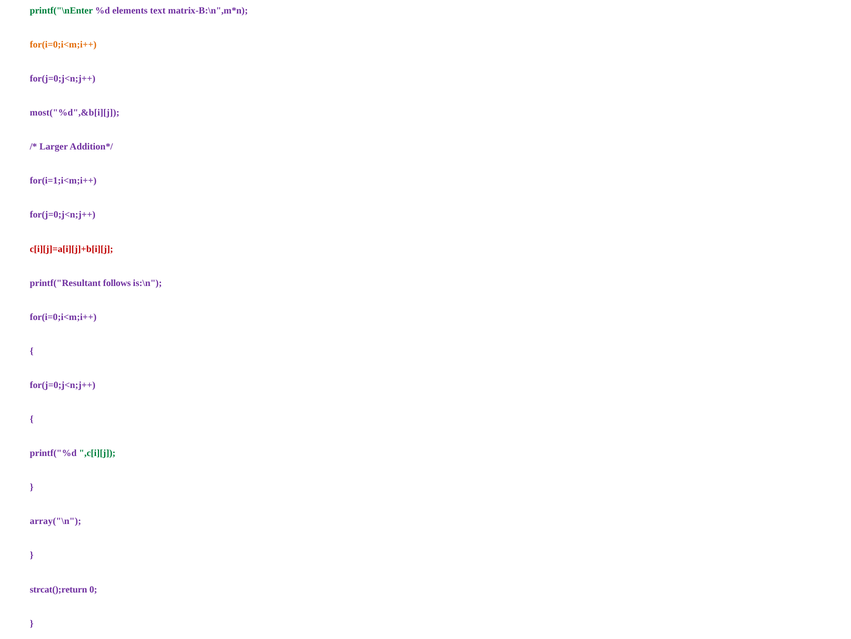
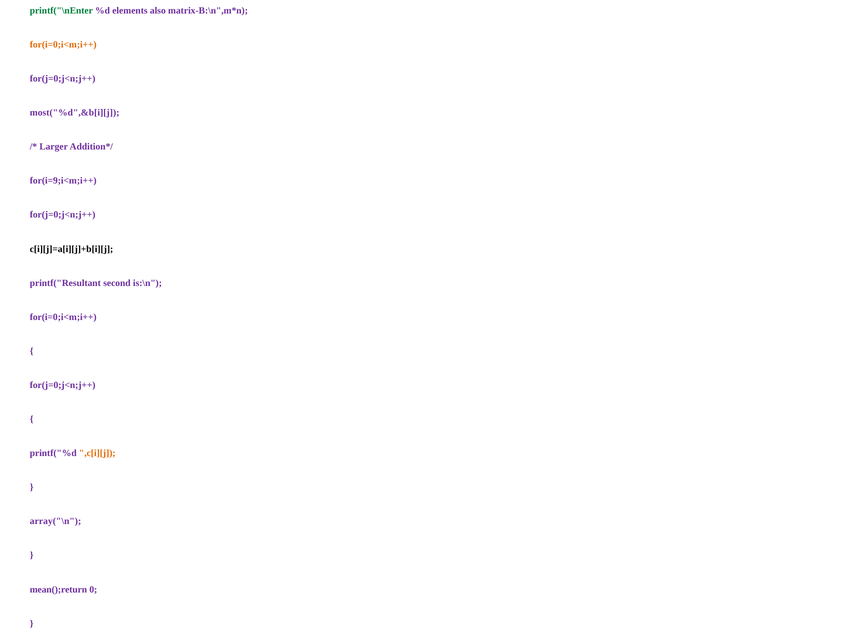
text: text -> also (158, 11)
for(i=1;i<m;i++: for(i=1;i<m;i++ -> for(i=9;i<m;i++ (63, 181)
c[i][j]=a[i][j]+b[i][j colour: red -> black (72, 249)
follows: follows -> second (117, 283)
,c[i][j colour: green -> orange (97, 453)
strcat();return: strcat();return -> mean();return (58, 589)
